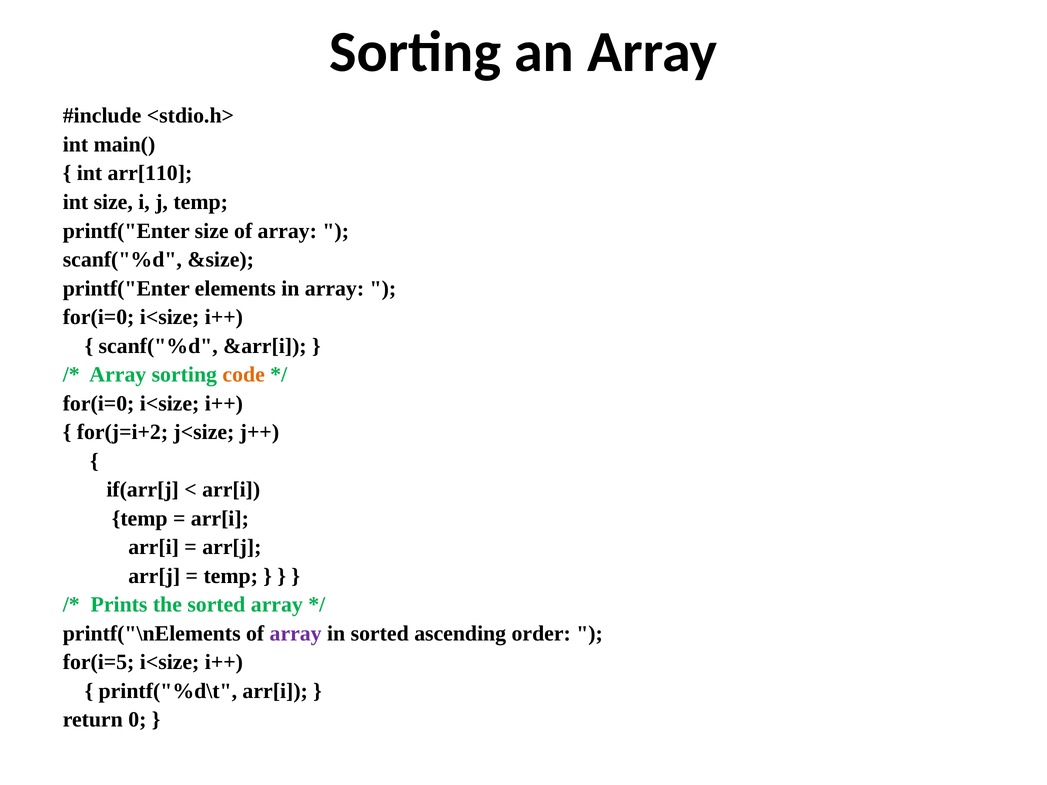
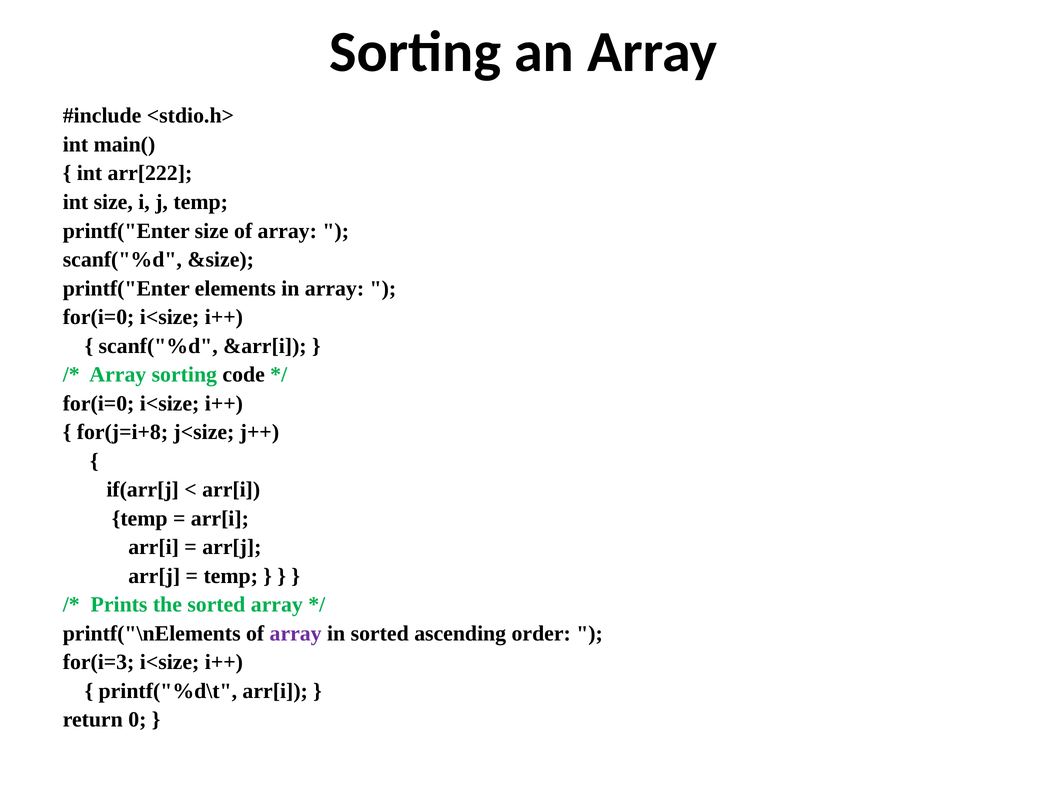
arr[110: arr[110 -> arr[222 (150, 173)
code colour: orange -> black (244, 375)
for(j=i+2: for(j=i+2 -> for(j=i+8 (122, 432)
for(i=5: for(i=5 -> for(i=3 (99, 662)
